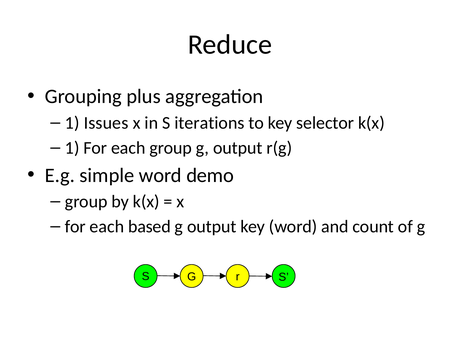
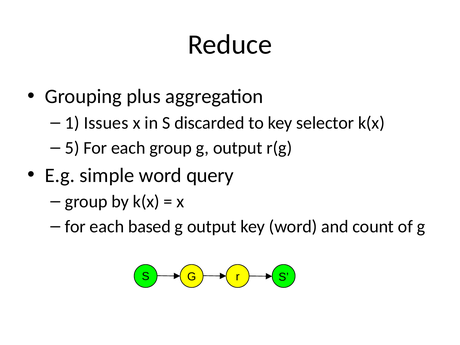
iterations: iterations -> discarded (209, 123)
1: 1 -> 5 (72, 148)
demo: demo -> query (210, 175)
